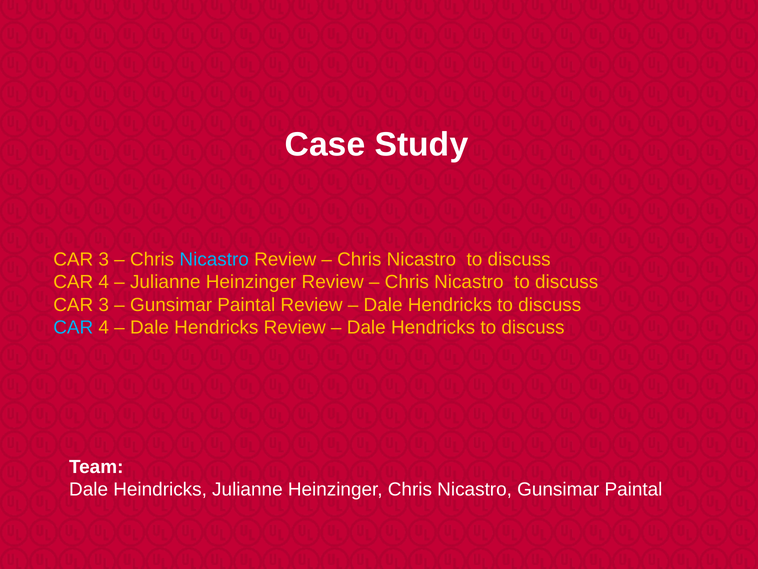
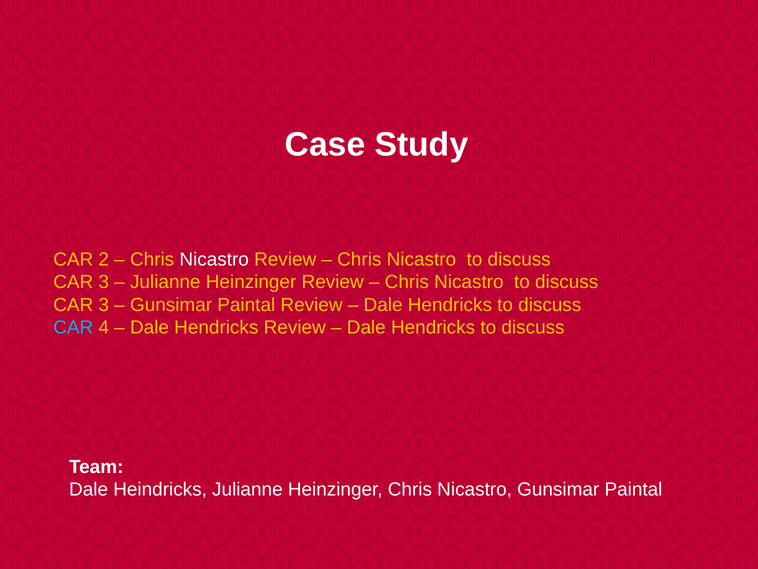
3: 3 -> 2 (104, 259)
Nicastro colour: light blue -> white (214, 259)
4: 4 -> 3 (104, 282)
